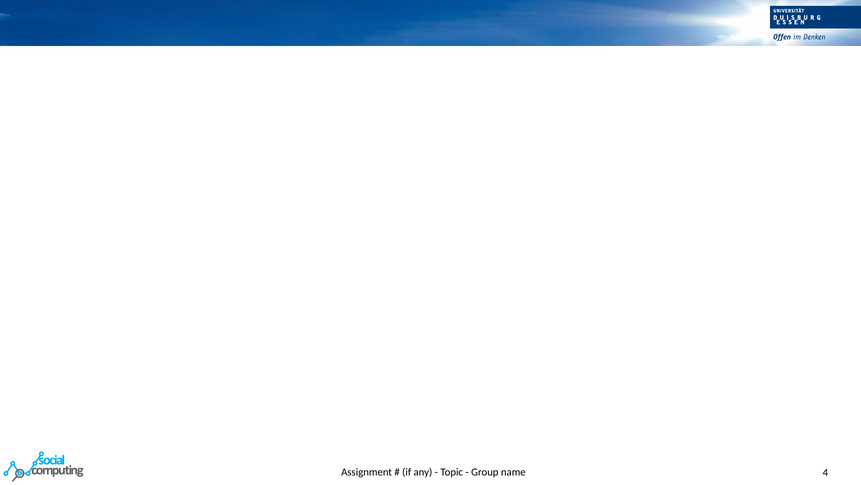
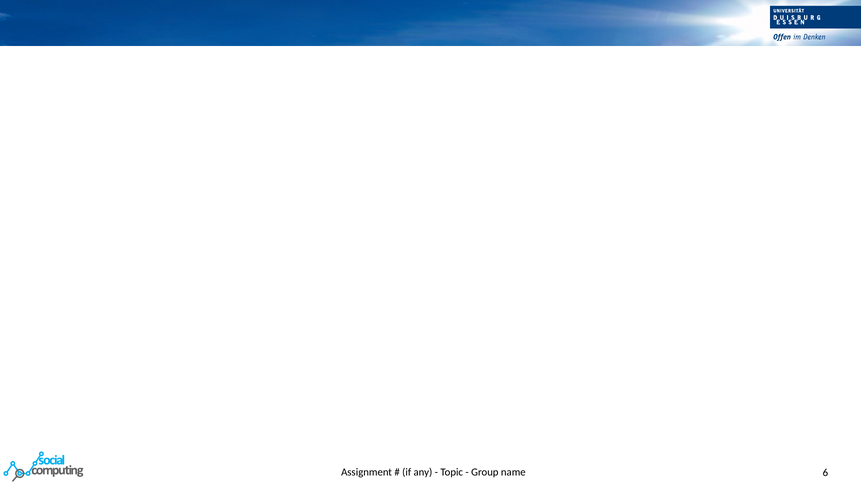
4: 4 -> 6 (825, 472)
